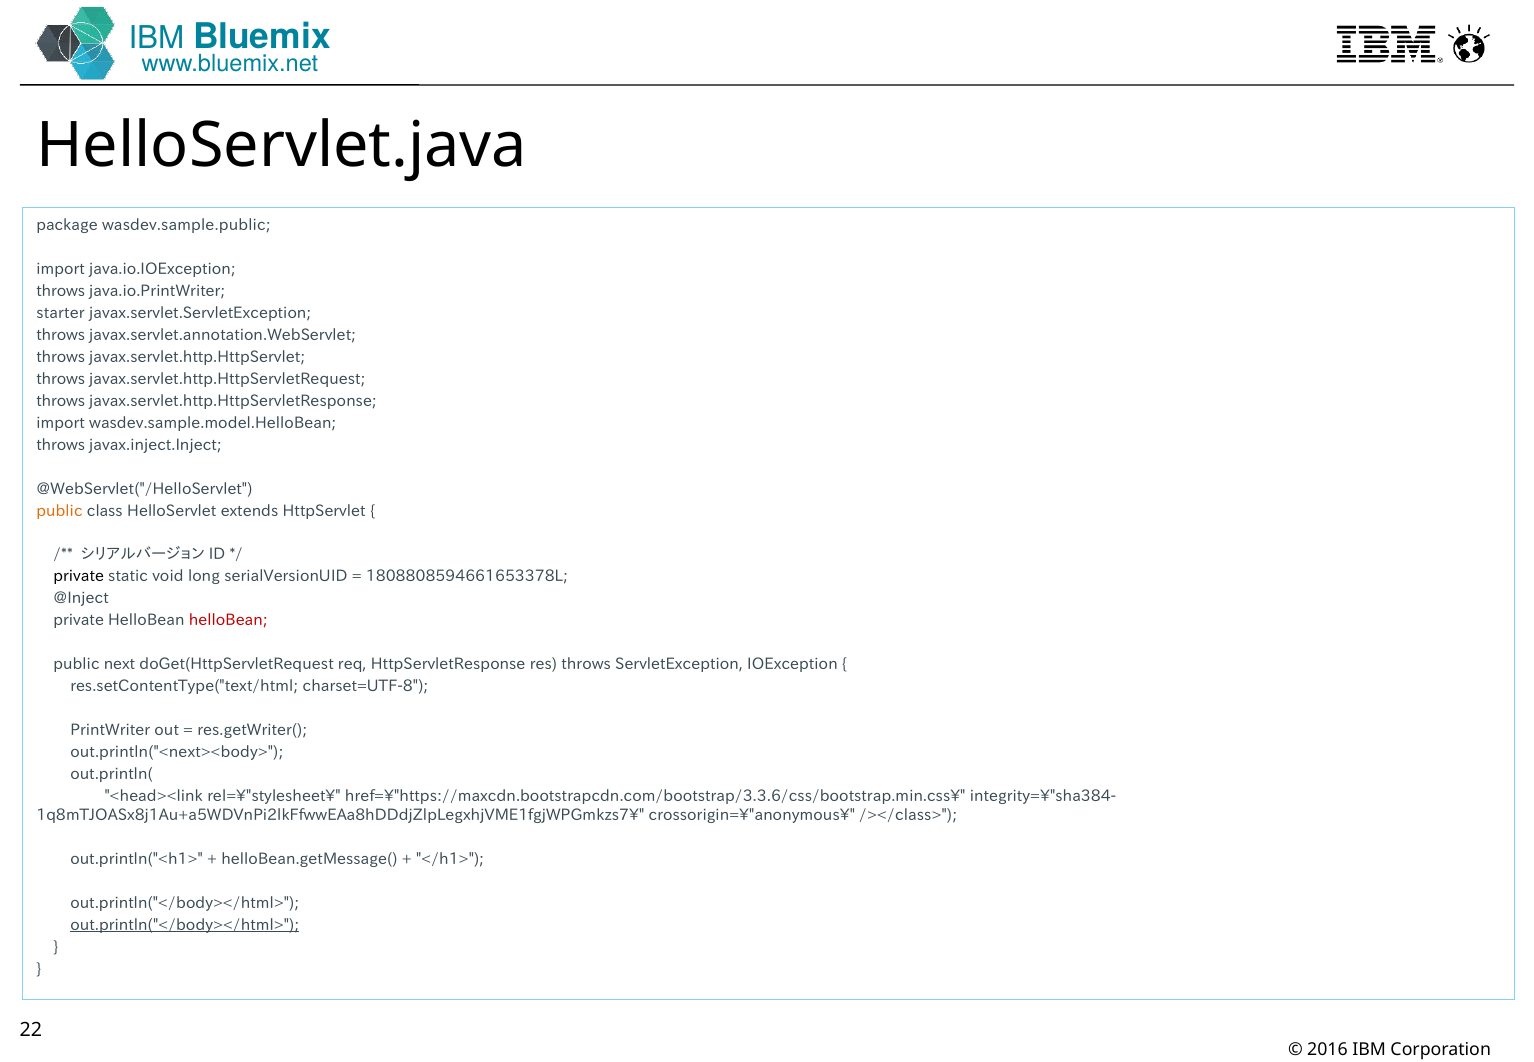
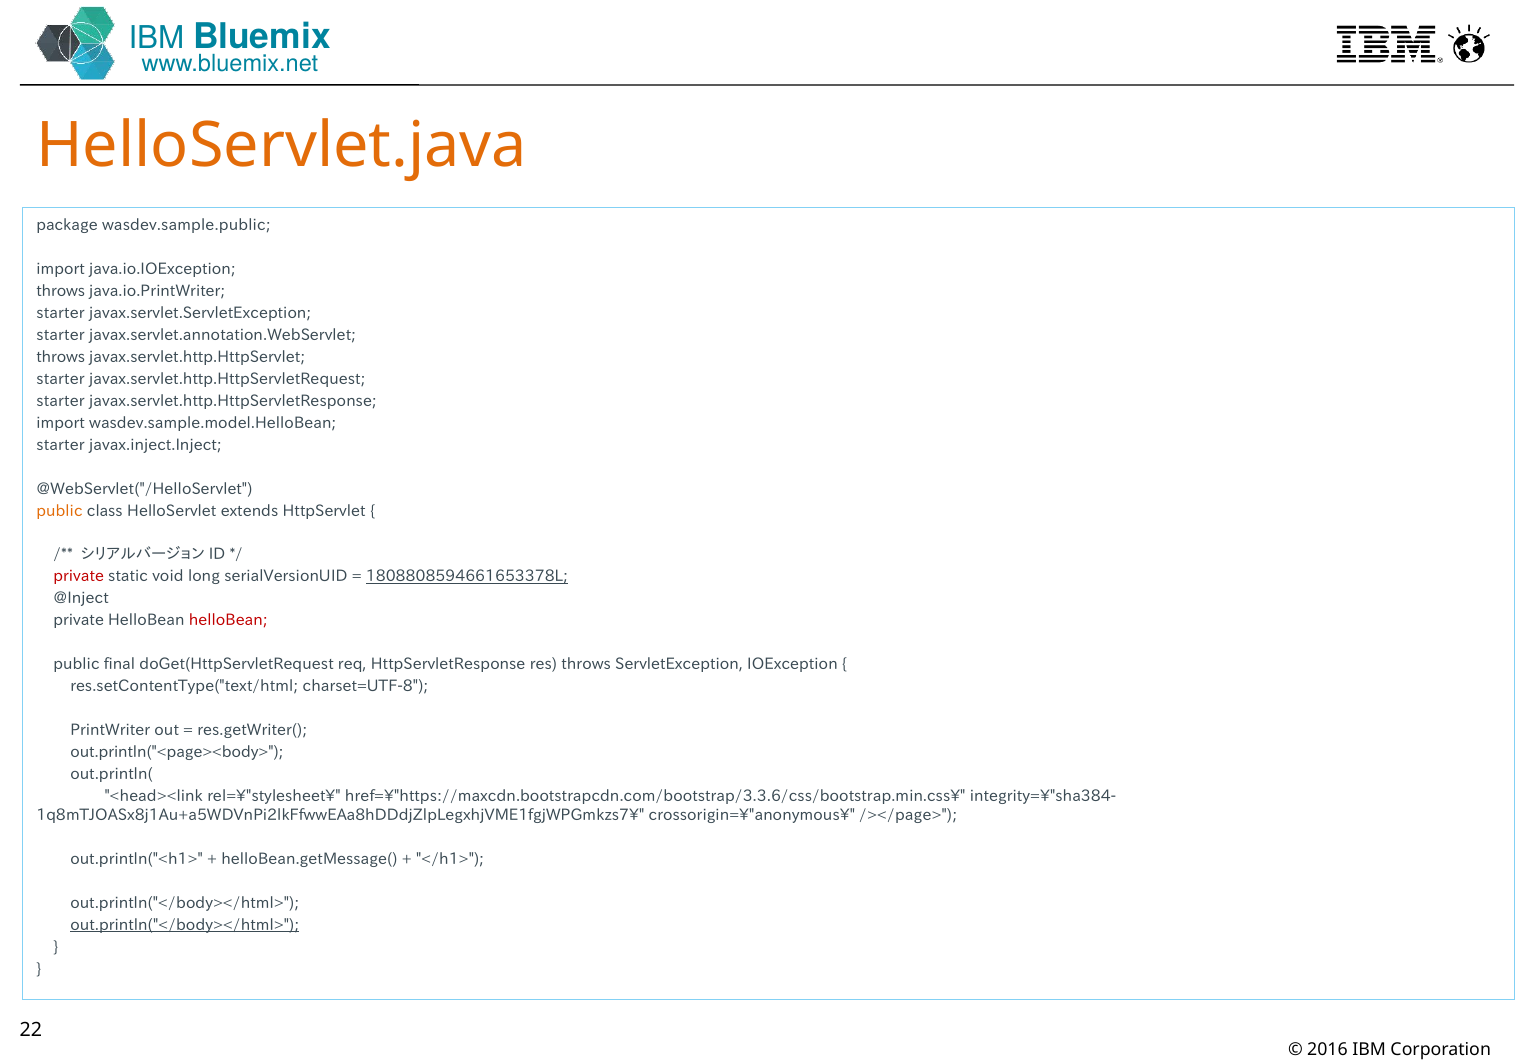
HelloServlet.java colour: black -> orange (282, 145)
throws: throws -> starter (61, 335)
throws: throws -> starter (61, 379)
throws: throws -> starter (61, 401)
throws: throws -> starter (61, 445)
private colour: black -> red (79, 577)
1808808594661653378L underline: none -> present (467, 577)
next: next -> final (119, 665)
out.println("<next><body>: out.println("<next><body> -> out.println("<page><body> (177, 752)
/></class>: /></class> -> /></page> (908, 815)
